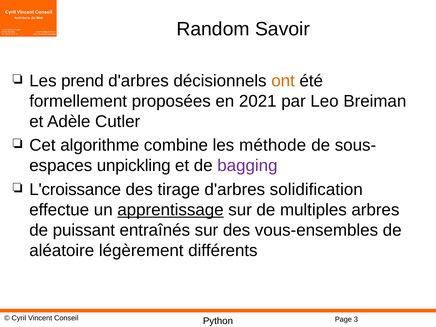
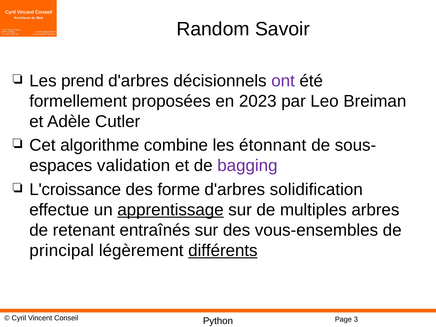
ont colour: orange -> purple (283, 81)
2021: 2021 -> 2023 (258, 101)
méthode: méthode -> étonnant (273, 145)
unpickling: unpickling -> validation (134, 166)
tirage: tirage -> forme (179, 189)
puissant: puissant -> retenant (84, 230)
aléatoire: aléatoire -> principal (62, 251)
différents underline: none -> present (223, 251)
